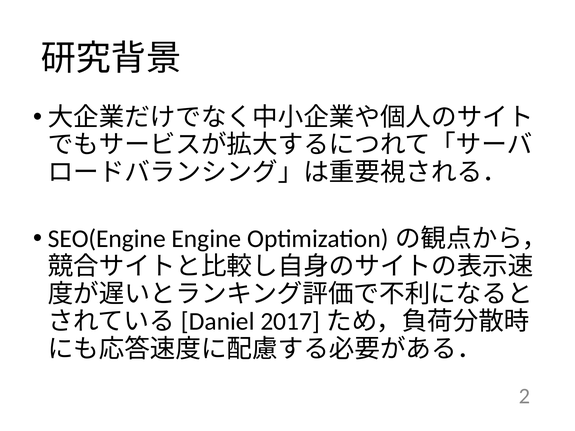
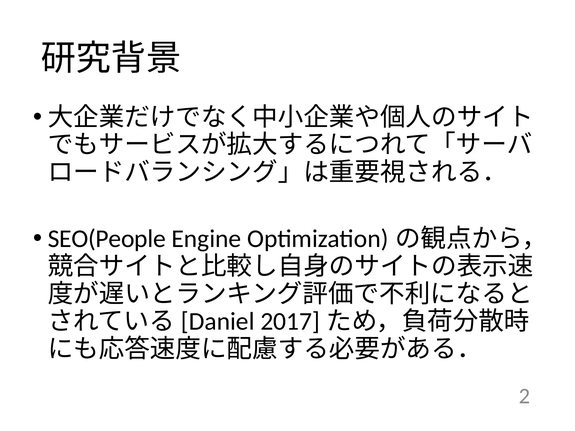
SEO(Engine: SEO(Engine -> SEO(People (107, 239)
